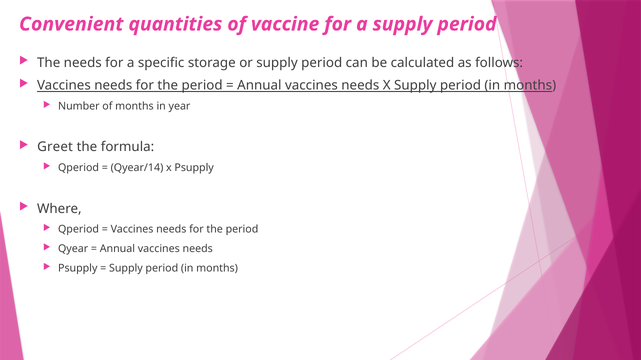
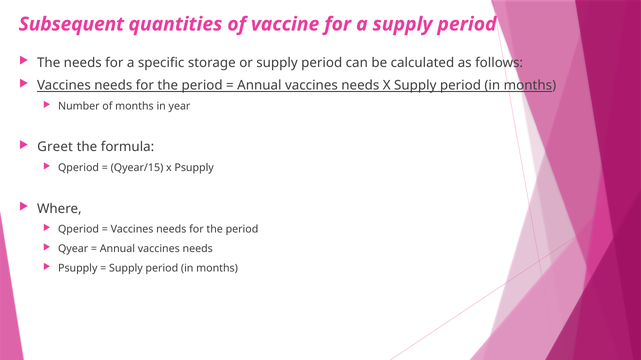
Convenient: Convenient -> Subsequent (71, 24)
Qyear/14: Qyear/14 -> Qyear/15 (137, 168)
